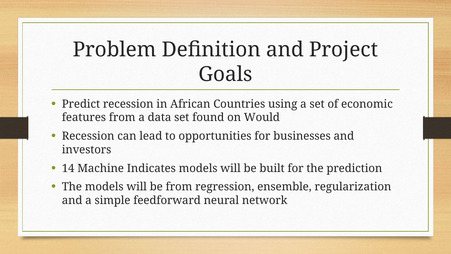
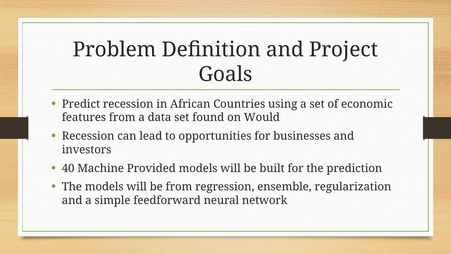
14: 14 -> 40 (68, 168)
Indicates: Indicates -> Provided (151, 168)
